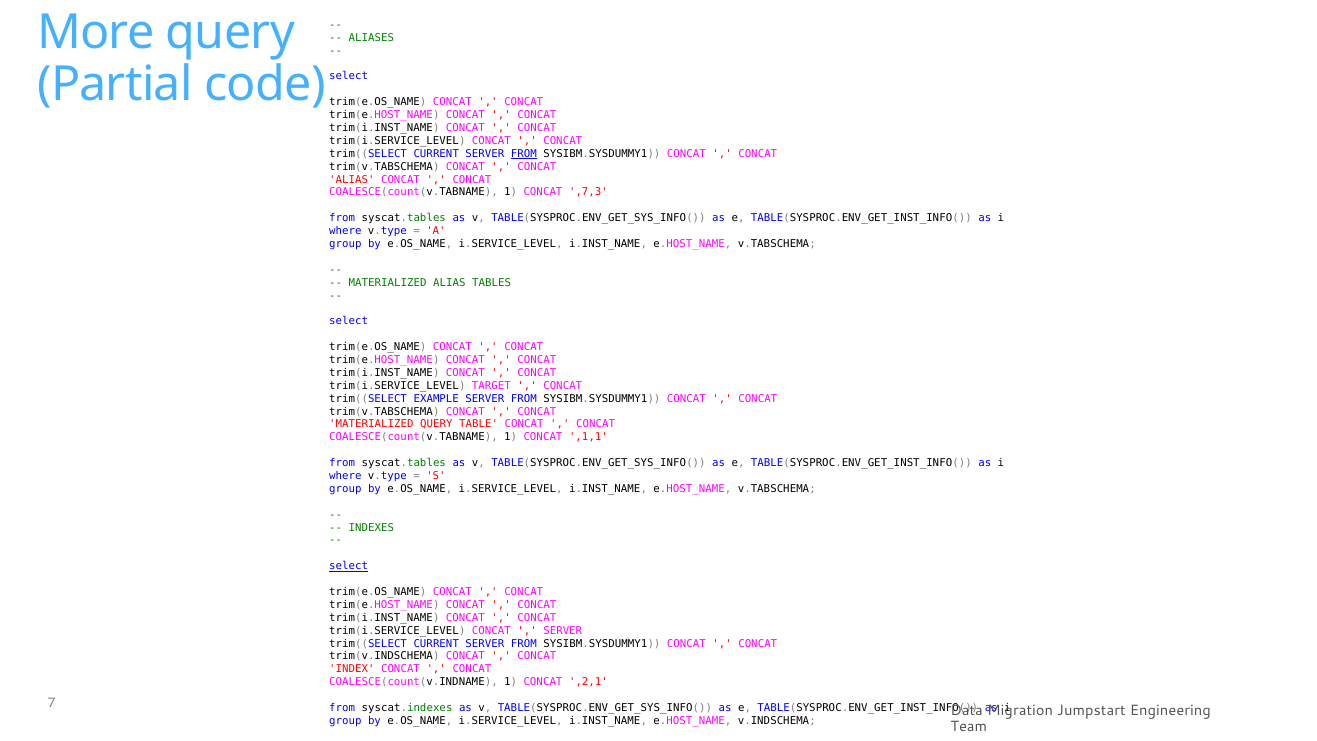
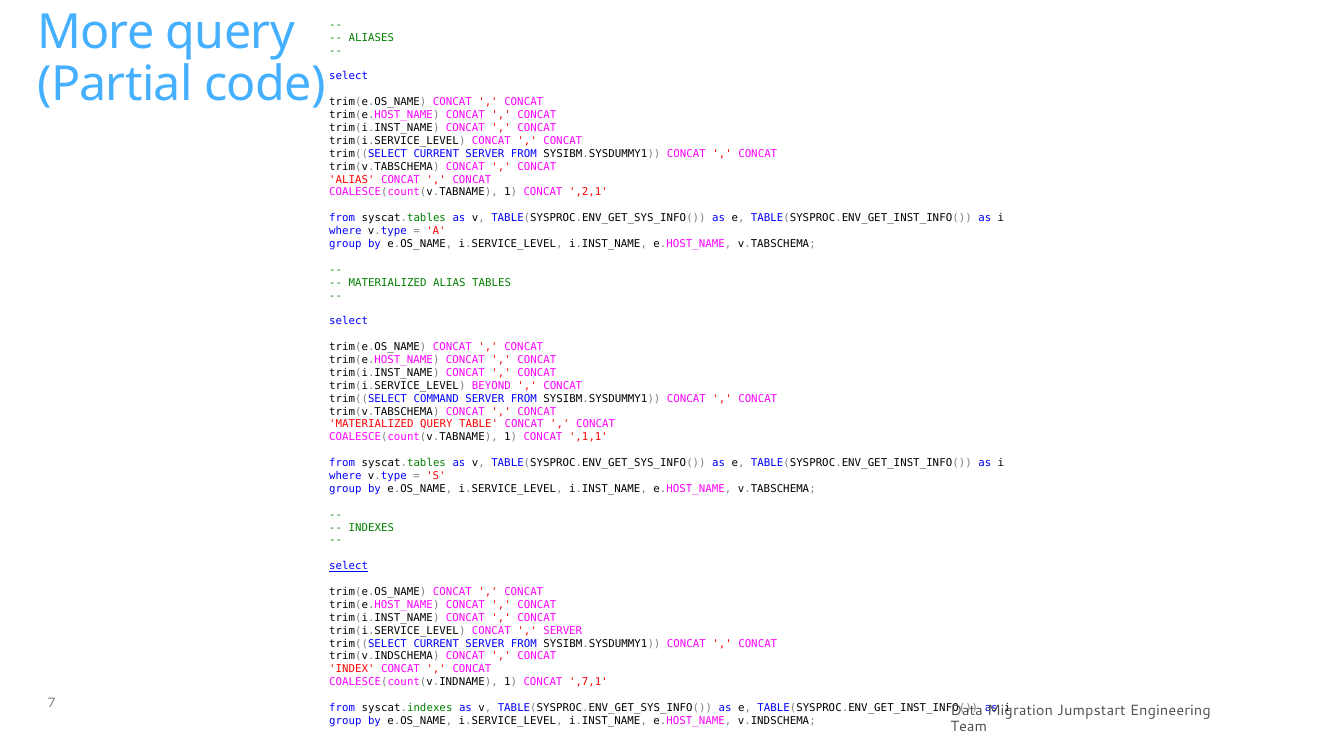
FROM underline: present -> none (524, 154)
,7,3: ,7,3 -> ,2,1 (588, 192)
TARGET: TARGET -> BEYOND (491, 386)
EXAMPLE: EXAMPLE -> COMMAND (436, 398)
,2,1: ,2,1 -> ,7,1 (588, 682)
